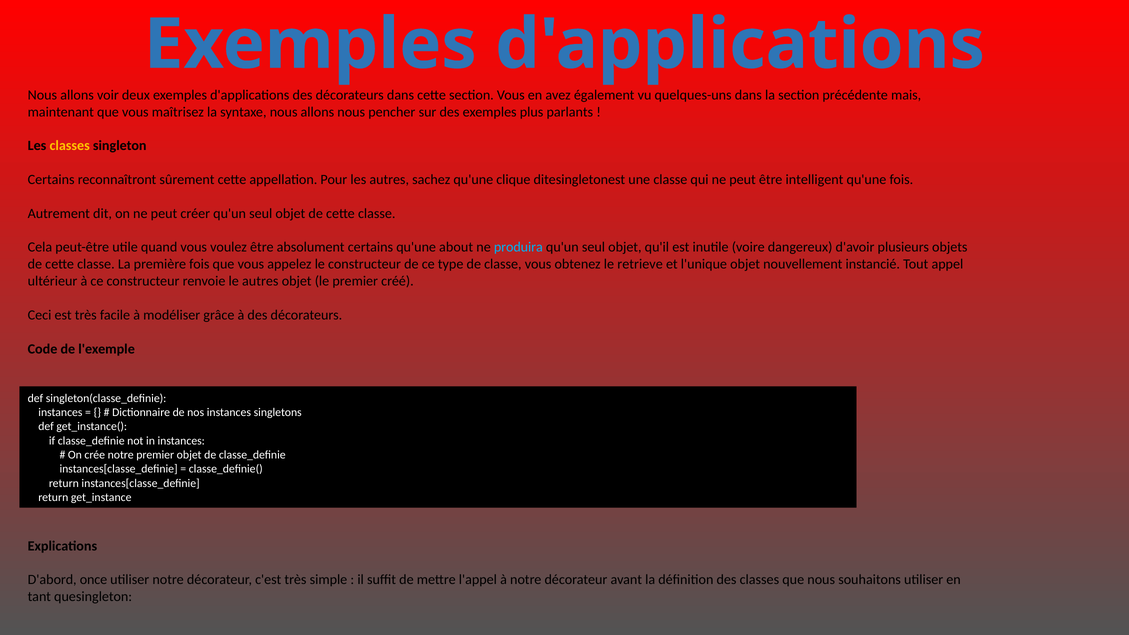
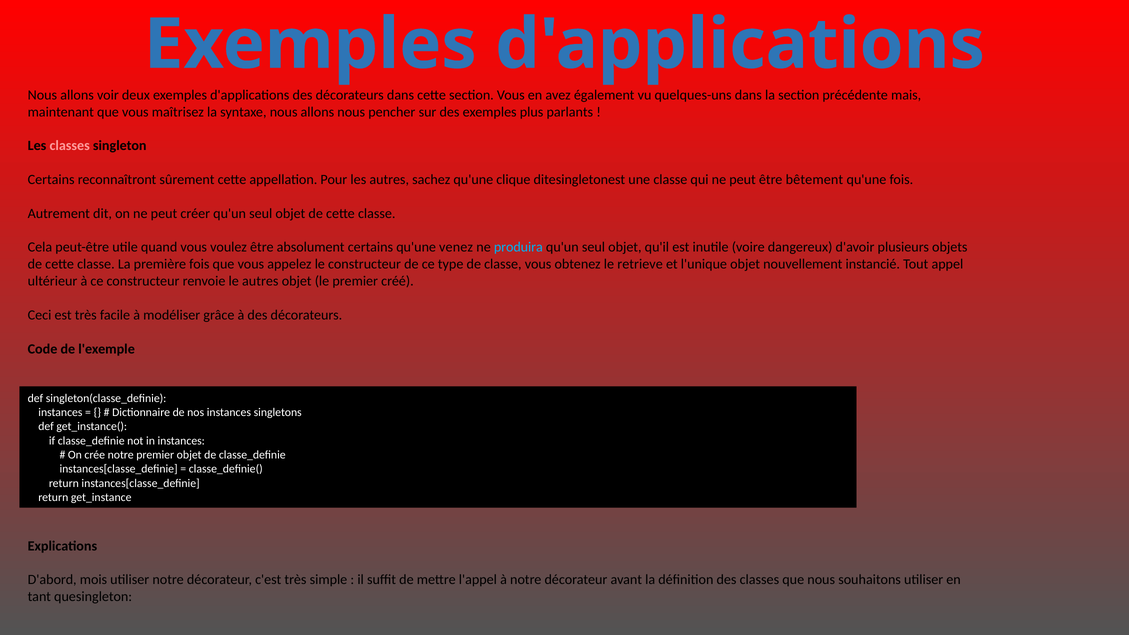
classes colour: yellow -> pink (70, 146)
intelligent: intelligent -> bêtement (814, 180)
about: about -> venez (456, 247)
once: once -> mois (93, 580)
